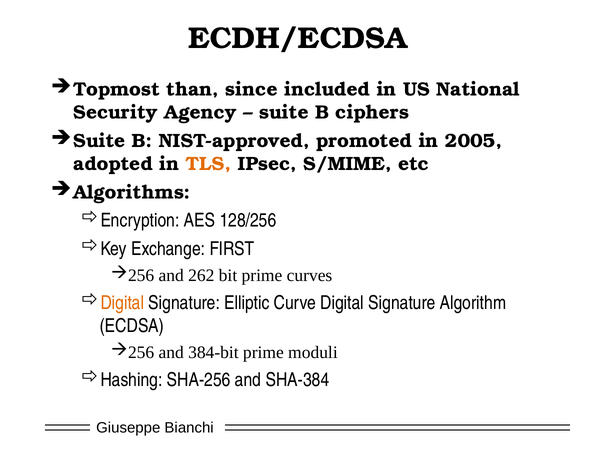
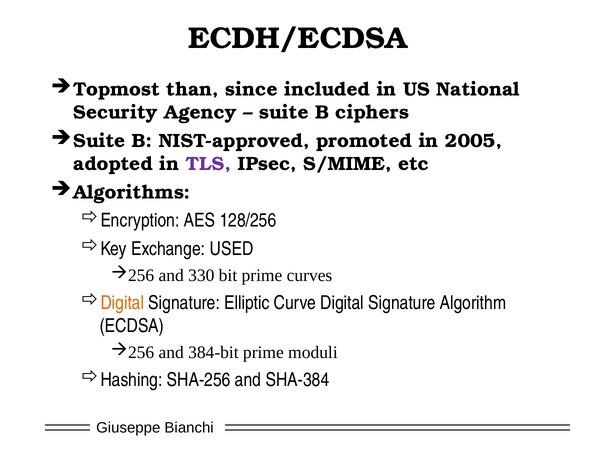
TLS colour: orange -> purple (208, 164)
FIRST: FIRST -> USED (232, 249)
262: 262 -> 330 (201, 275)
